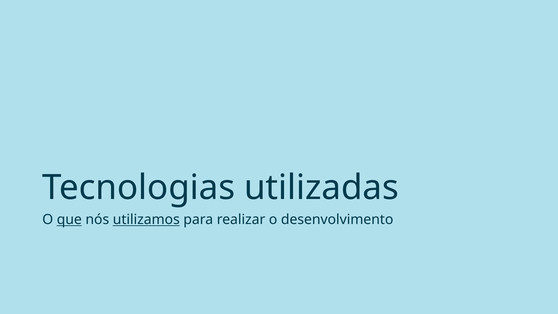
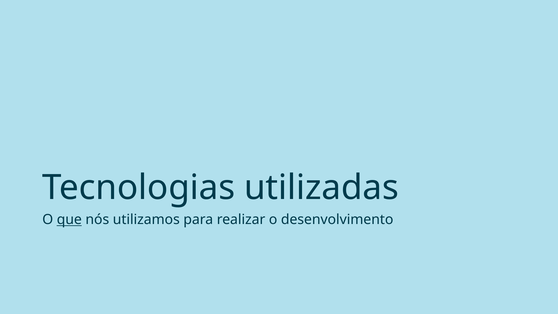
utilizamos underline: present -> none (146, 220)
